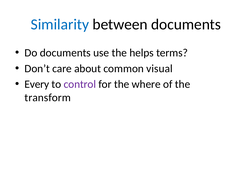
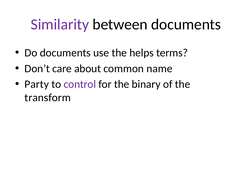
Similarity colour: blue -> purple (60, 24)
visual: visual -> name (159, 69)
Every: Every -> Party (37, 84)
where: where -> binary (146, 84)
